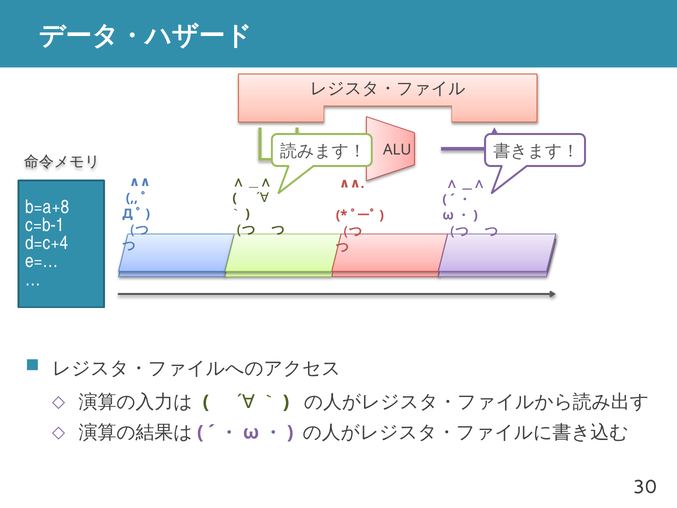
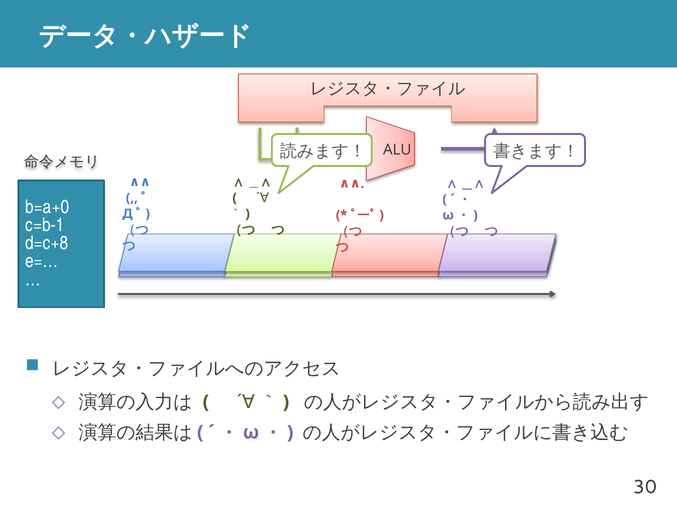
b=a+8: b=a+8 -> b=a+0 (47, 207)
d=c+4: d=c+4 -> d=c+8 (47, 243)
